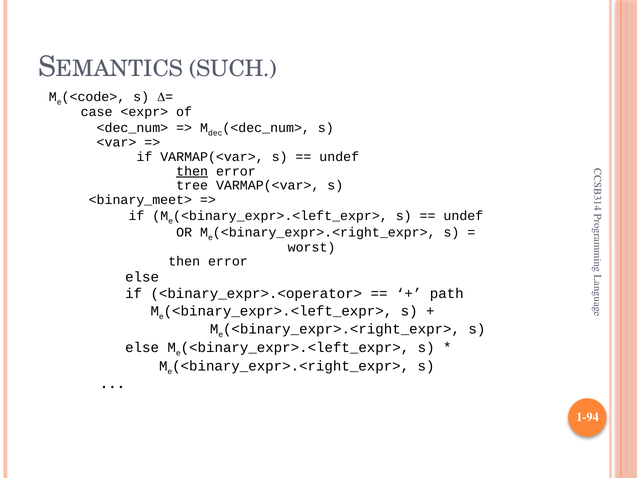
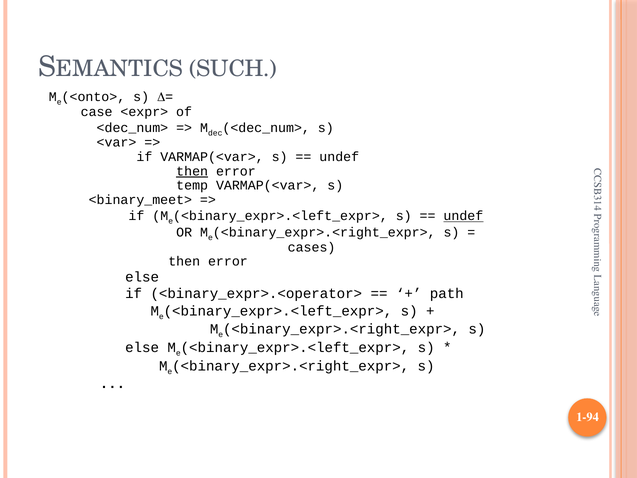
<code>: <code> -> <onto> (93, 97)
tree: tree -> temp (192, 185)
undef underline: none -> present (463, 216)
worst: worst -> cases (312, 247)
